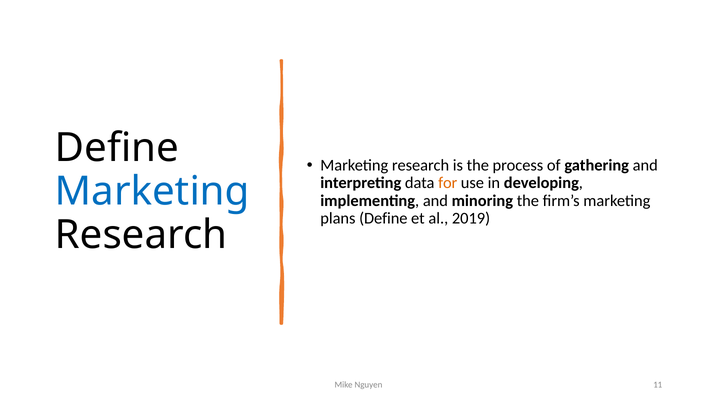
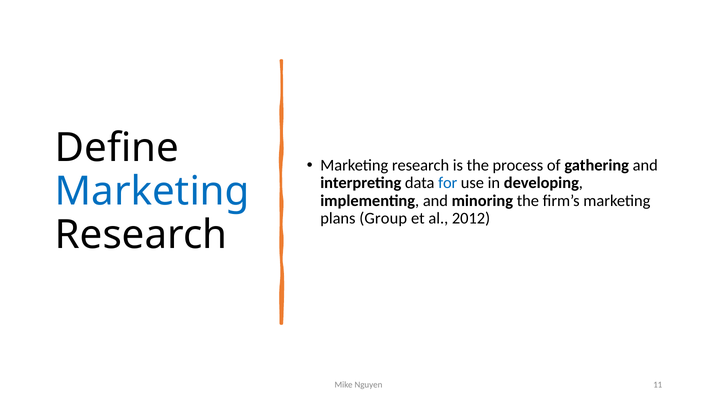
for colour: orange -> blue (448, 183)
plans Define: Define -> Group (383, 219)
2019: 2019 -> 2012 (471, 219)
